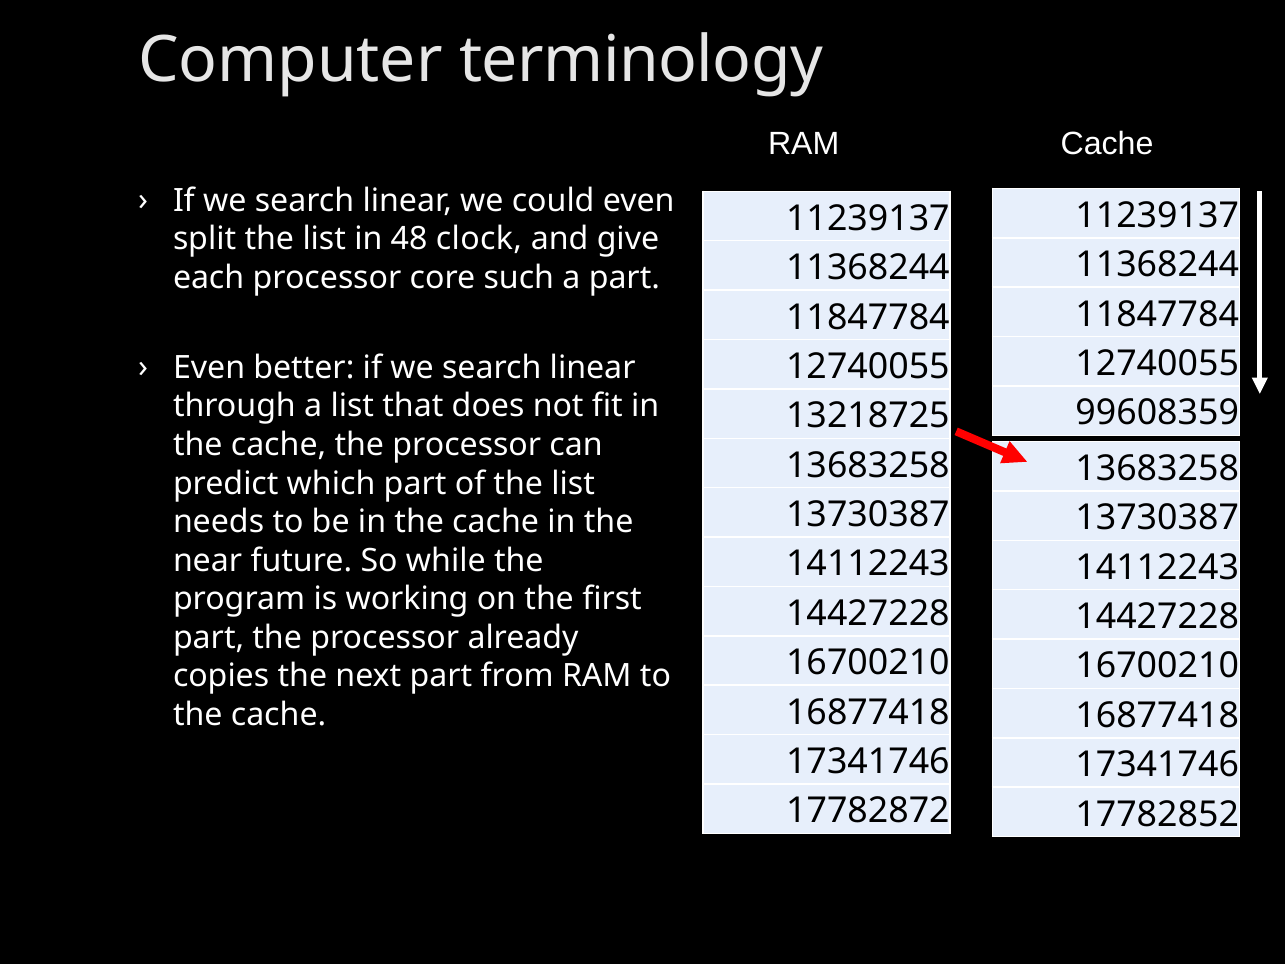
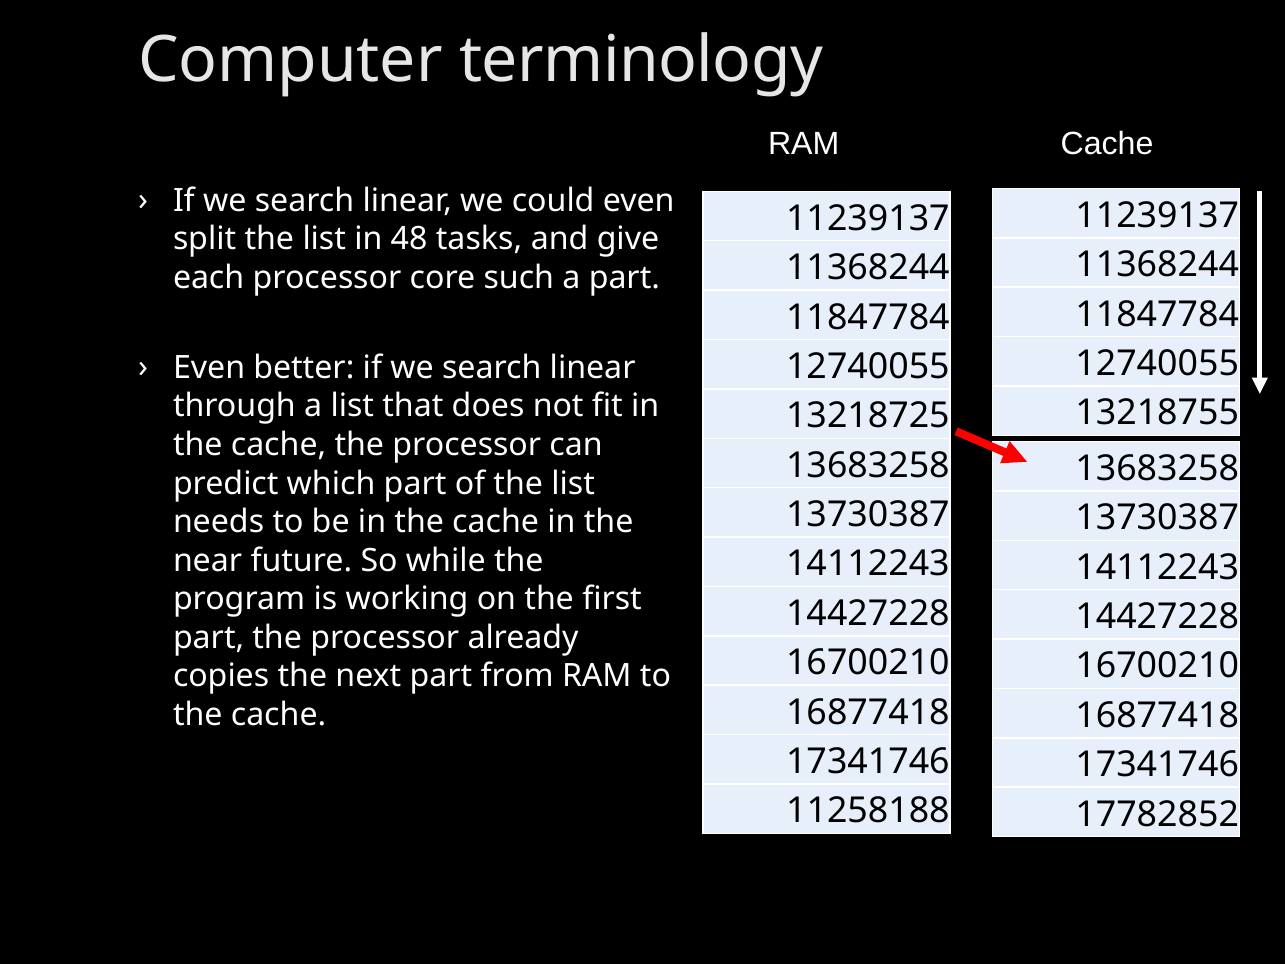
clock: clock -> tasks (479, 239)
99608359: 99608359 -> 13218755 (1157, 413)
17782872: 17782872 -> 11258188 (868, 811)
